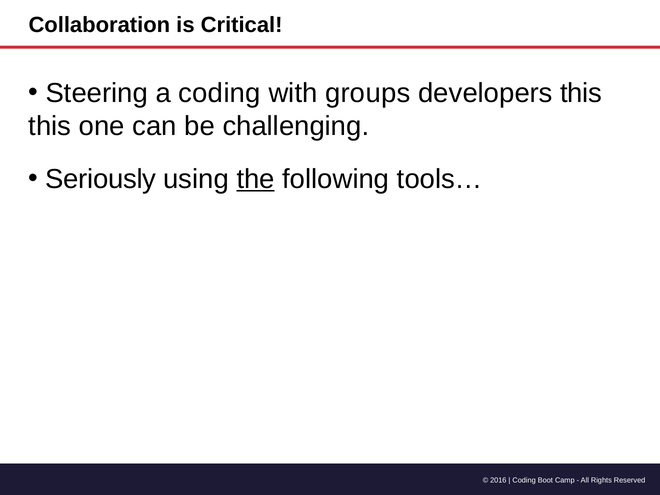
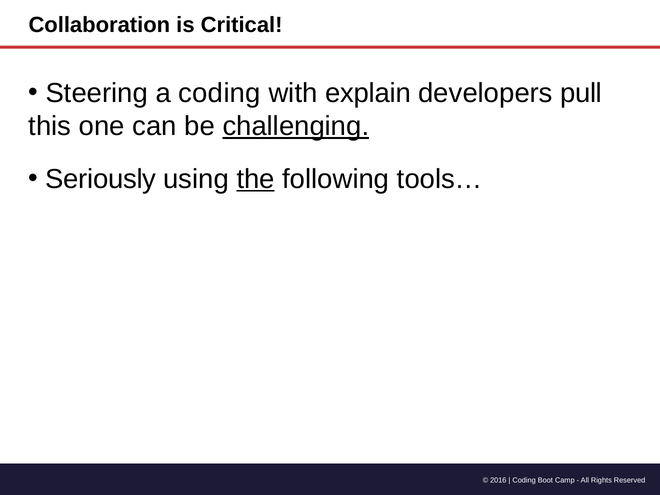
groups: groups -> explain (368, 93)
developers this: this -> pull (581, 93)
challenging underline: none -> present (296, 126)
